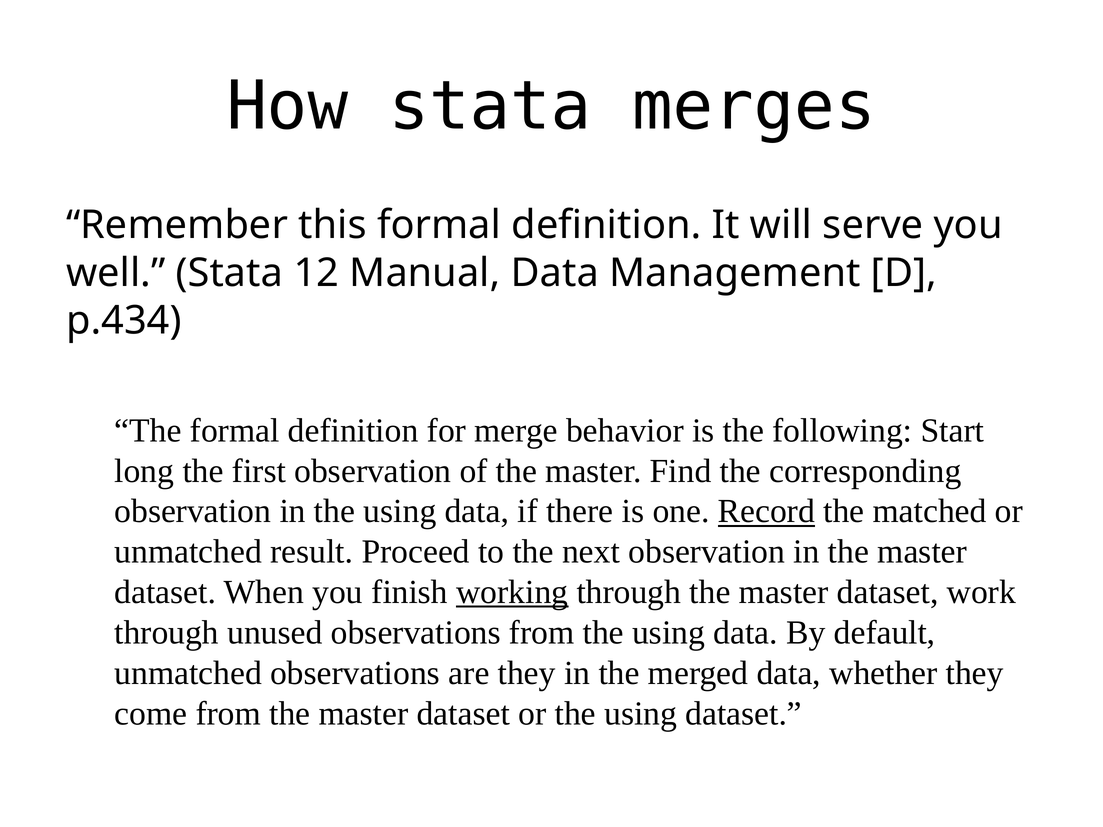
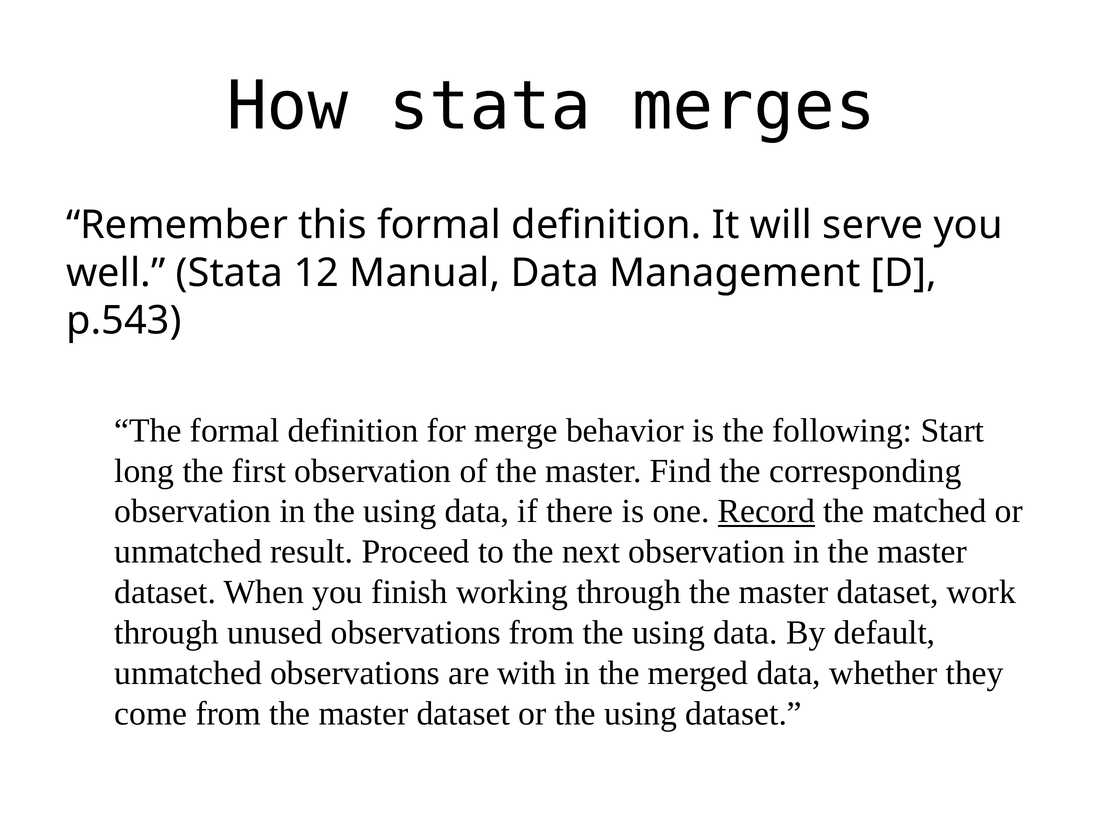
p.434: p.434 -> p.543 (124, 321)
working underline: present -> none (512, 592)
are they: they -> with (527, 673)
